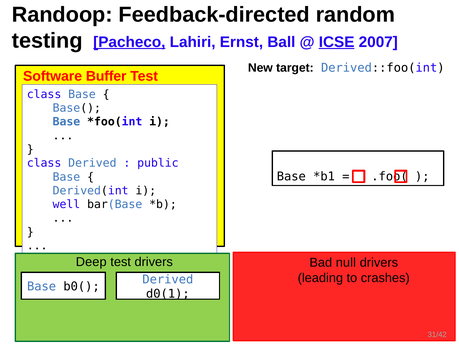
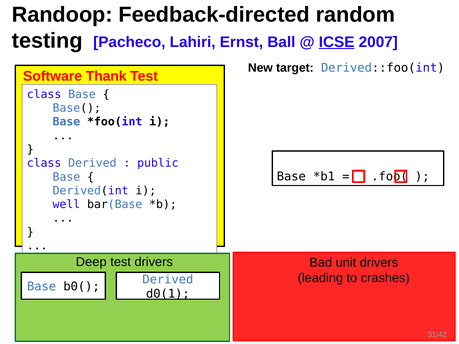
Pacheco underline: present -> none (129, 42)
Buffer: Buffer -> Thank (106, 76)
null: null -> unit (346, 263)
